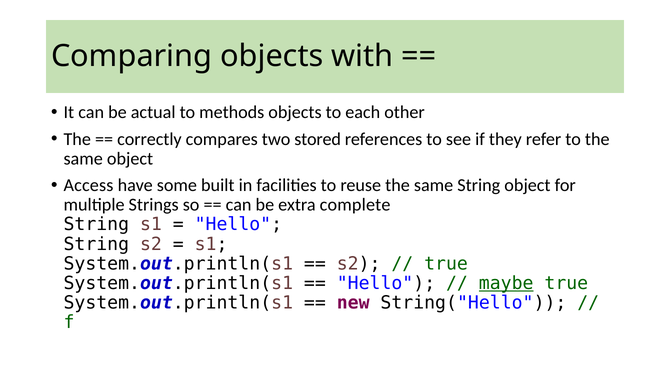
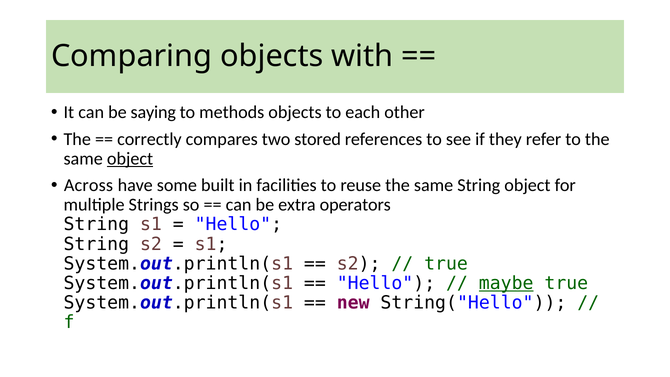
actual: actual -> saying (153, 112)
object underline: none -> present (130, 159)
Access: Access -> Across (88, 185)
complete: complete -> operators (355, 205)
